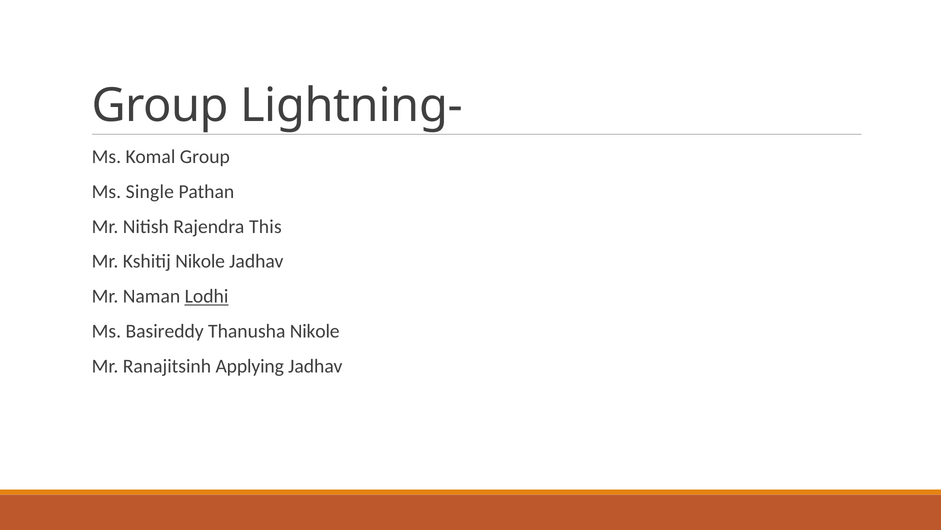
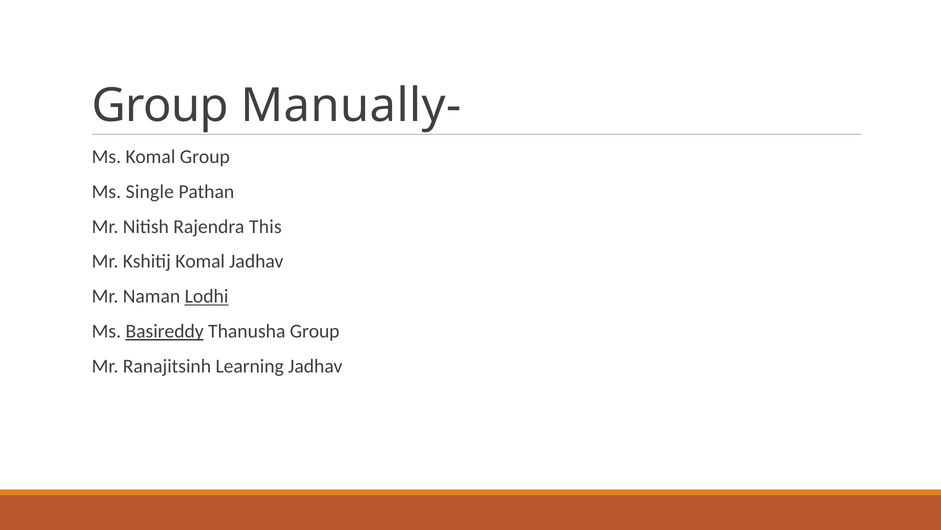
Lightning-: Lightning- -> Manually- (351, 105)
Kshitij Nikole: Nikole -> Komal (200, 261)
Basireddy underline: none -> present (165, 331)
Thanusha Nikole: Nikole -> Group (315, 331)
Applying: Applying -> Learning (250, 366)
